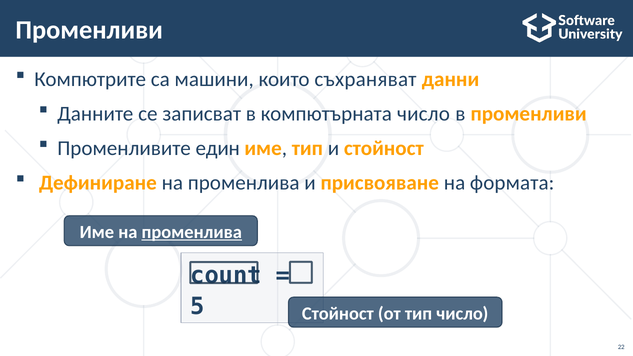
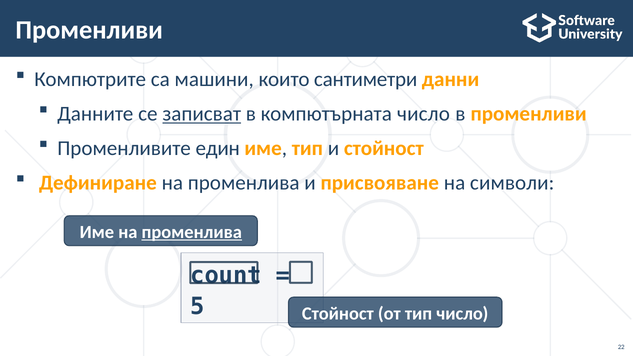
съхраняват: съхраняват -> сантиметри (366, 79)
записват underline: none -> present (202, 114)
формата: формата -> символи (512, 183)
